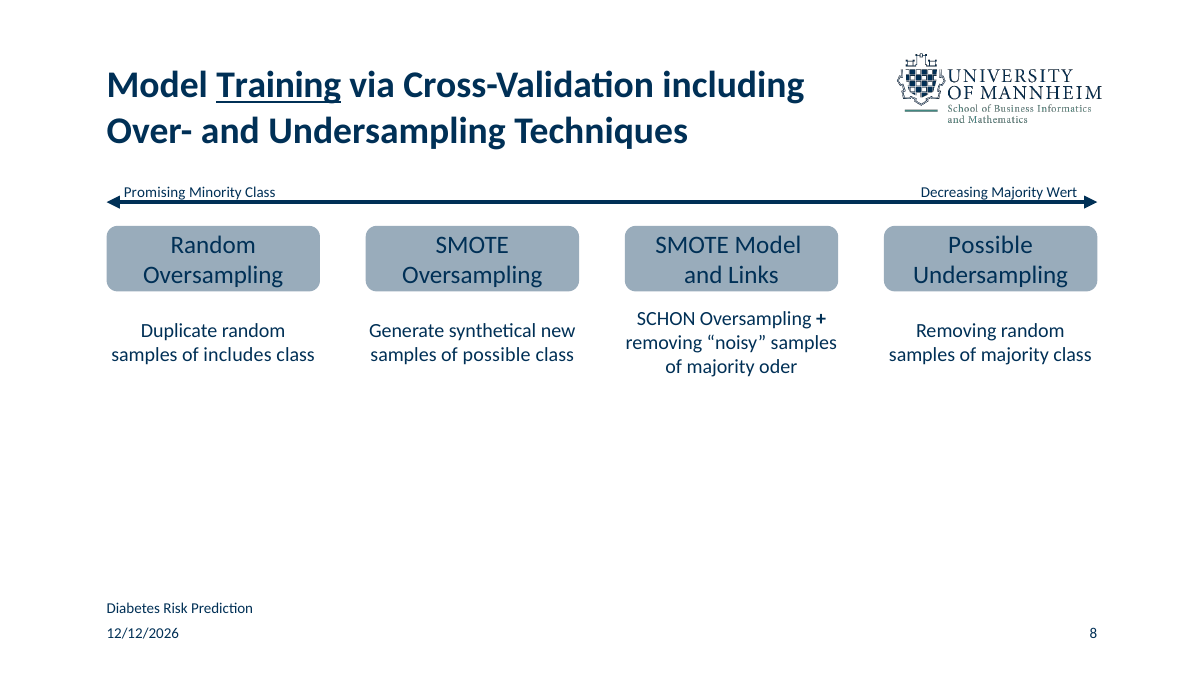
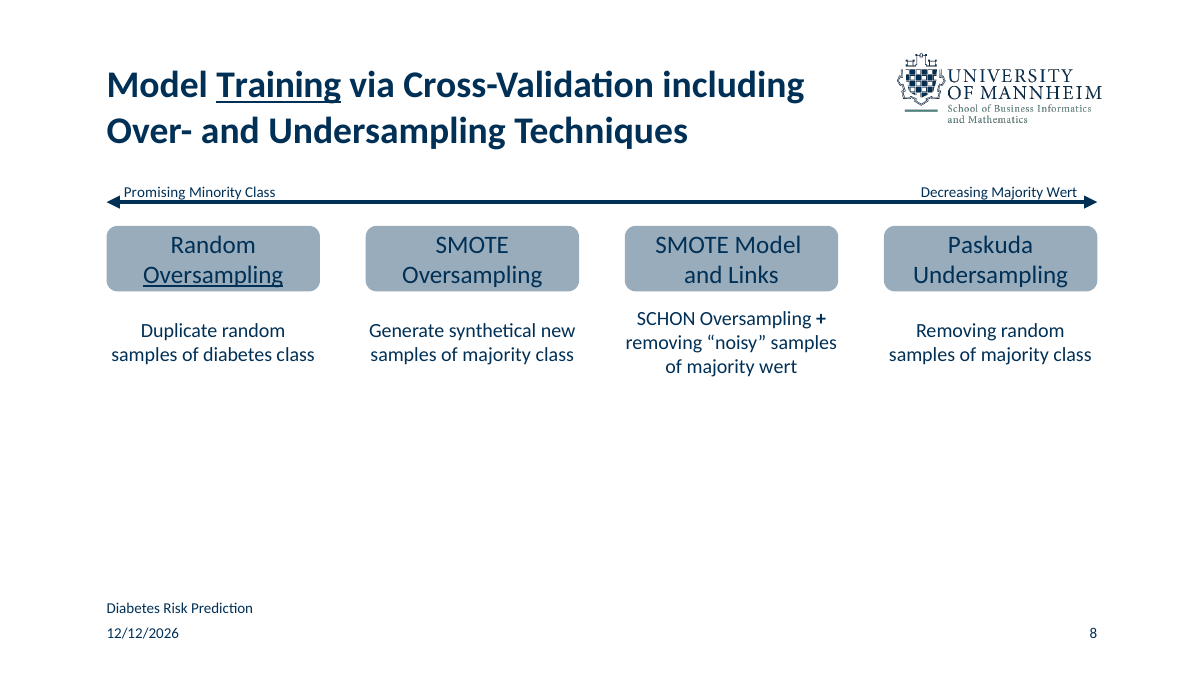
Possible: Possible -> Paskuda (991, 245)
Oversampling underline: none -> present (213, 275)
of includes: includes -> diabetes (238, 355)
possible: possible -> majority (497, 355)
of majority oder: oder -> wert (778, 367)
